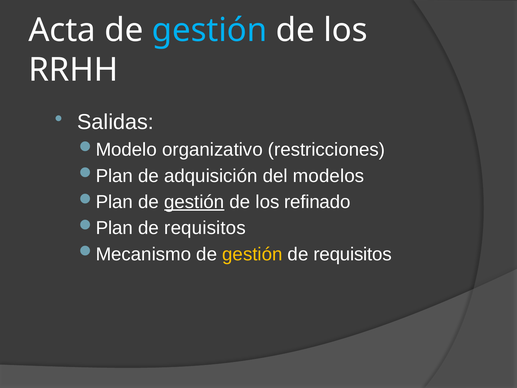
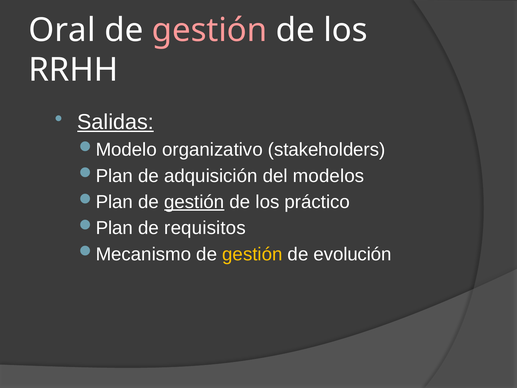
Acta: Acta -> Oral (62, 30)
gestión colour: light blue -> pink (210, 30)
Salidas underline: none -> present (116, 122)
restricciones: restricciones -> stakeholders (327, 150)
refinado: refinado -> práctico (317, 202)
requisitos: requisitos -> evolución (353, 254)
